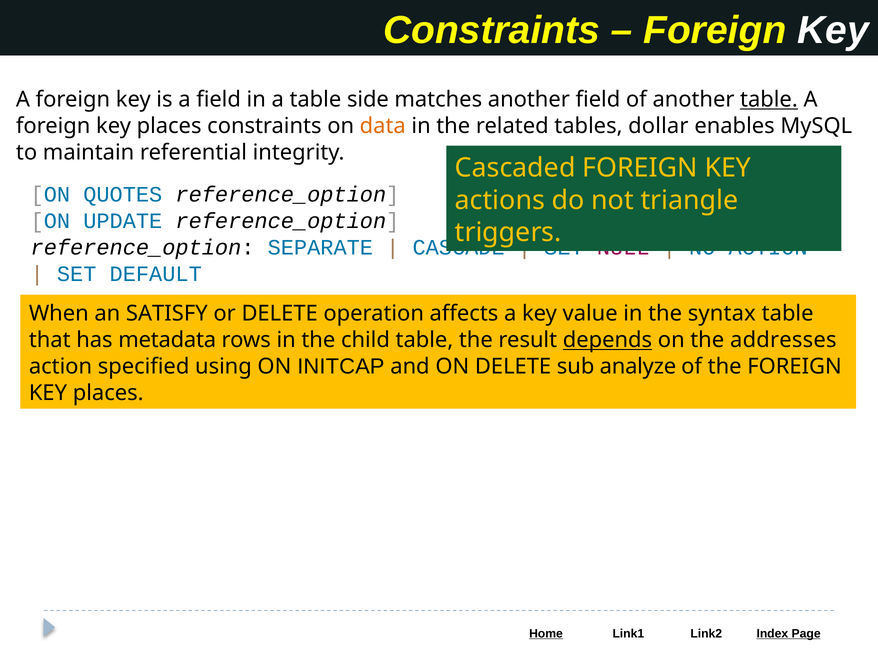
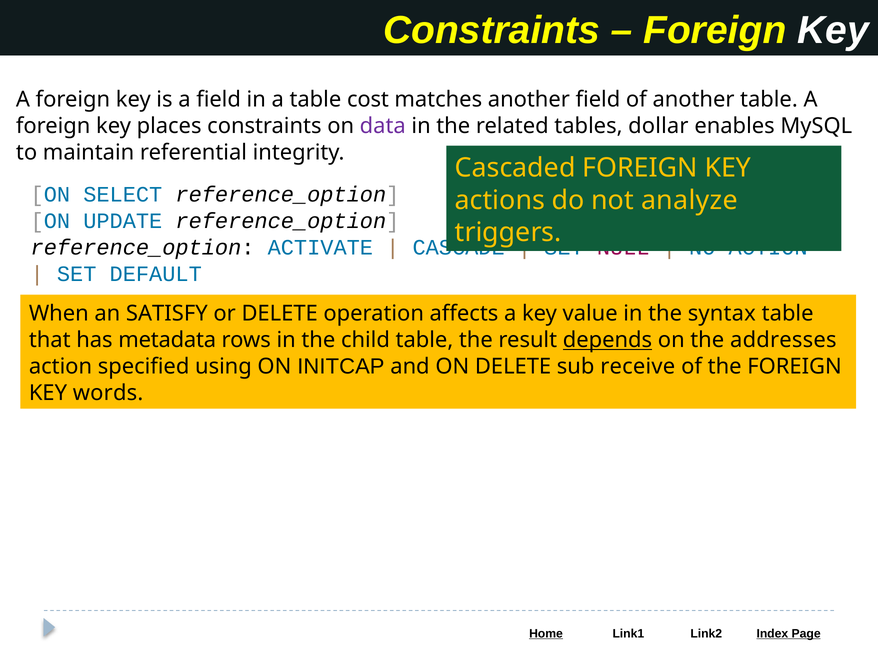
side: side -> cost (368, 99)
table underline: present -> none (769, 99)
data colour: orange -> purple (383, 126)
QUOTES: QUOTES -> SELECT (123, 195)
triangle: triangle -> analyze (689, 200)
SEPARATE: SEPARATE -> ACTIVATE (320, 247)
analyze: analyze -> receive (638, 366)
places: places -> words (108, 392)
